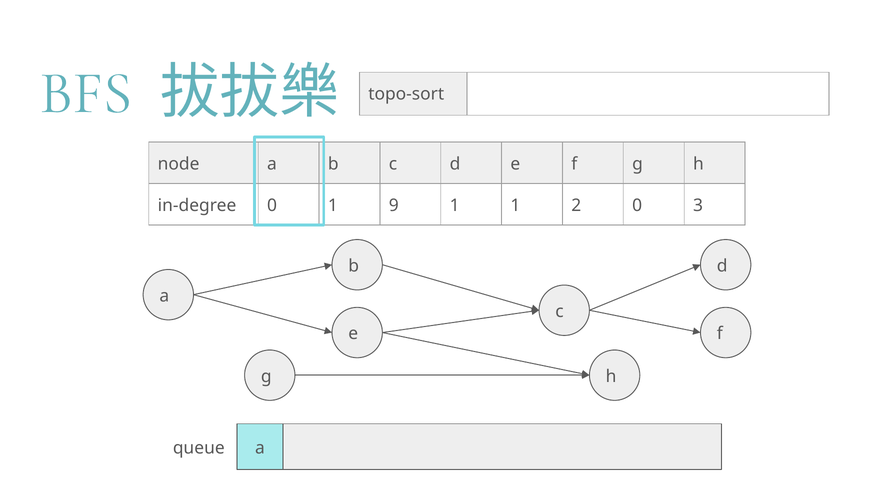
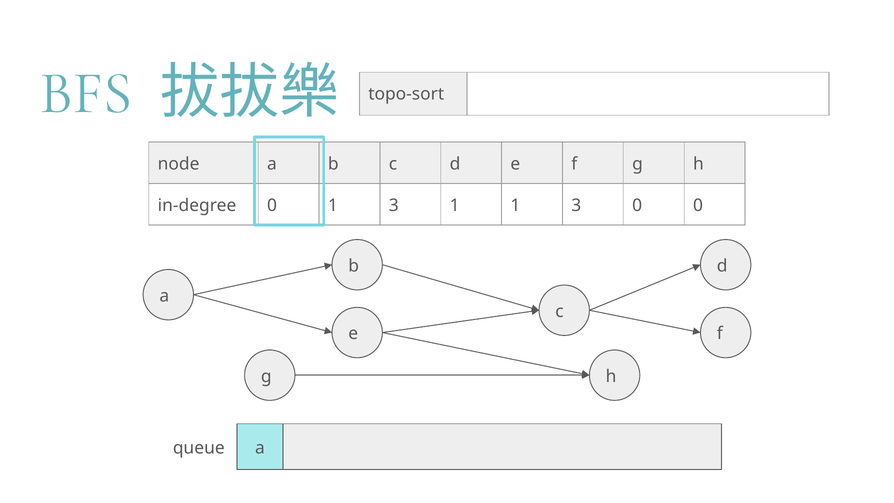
0 1 9: 9 -> 3 (394, 205)
1 1 2: 2 -> 3 (576, 205)
0 3: 3 -> 0 (698, 205)
